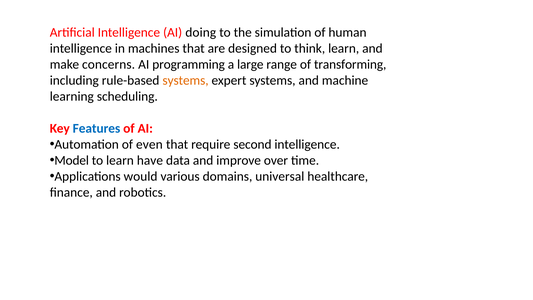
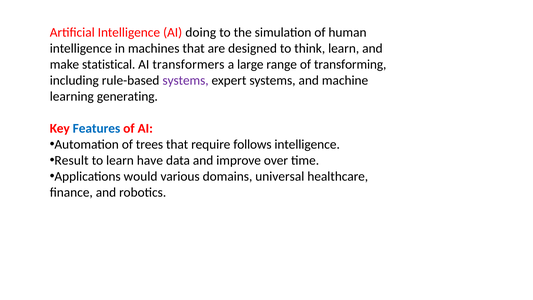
concerns: concerns -> statistical (109, 64)
programming: programming -> transformers (188, 64)
systems colour: orange -> purple (186, 80)
scheduling: scheduling -> generating (127, 96)
even: even -> trees (149, 144)
second: second -> follows (252, 144)
Model: Model -> Result (72, 160)
